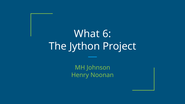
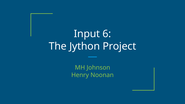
What: What -> Input (87, 34)
